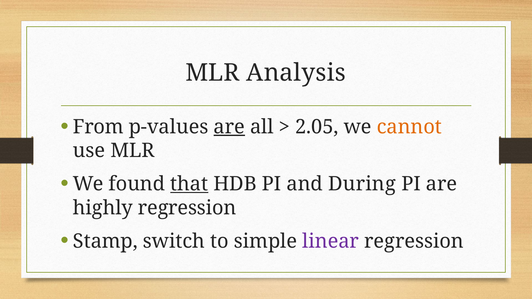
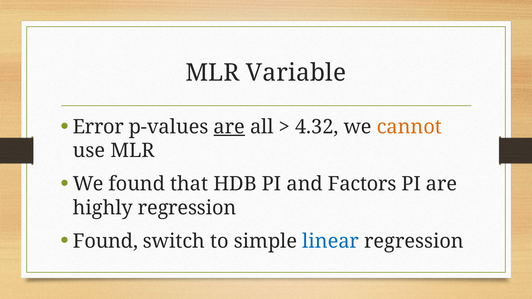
Analysis: Analysis -> Variable (296, 73)
From: From -> Error (98, 127)
2.05: 2.05 -> 4.32 (317, 127)
that underline: present -> none (189, 184)
During: During -> Factors (362, 184)
Stamp: Stamp -> Found (105, 241)
linear colour: purple -> blue (331, 241)
